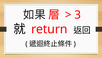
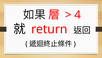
3: 3 -> 4 (78, 15)
